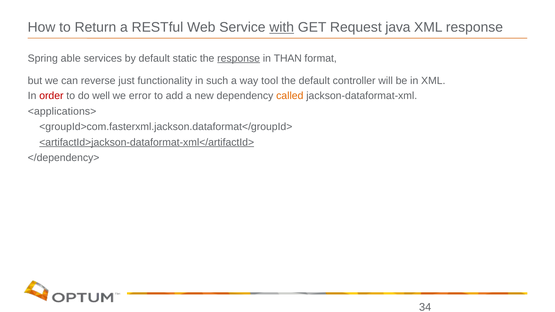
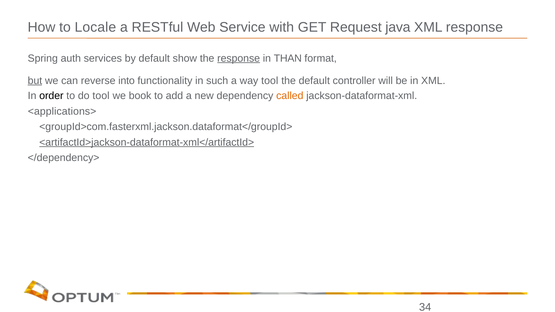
Return: Return -> Locale (95, 27)
with underline: present -> none (282, 27)
able: able -> auth (71, 58)
static: static -> show (185, 58)
but underline: none -> present (35, 81)
just: just -> into (127, 81)
order colour: red -> black (51, 96)
do well: well -> tool (101, 96)
error: error -> book (140, 96)
